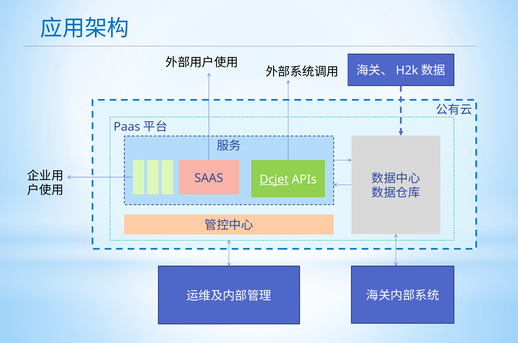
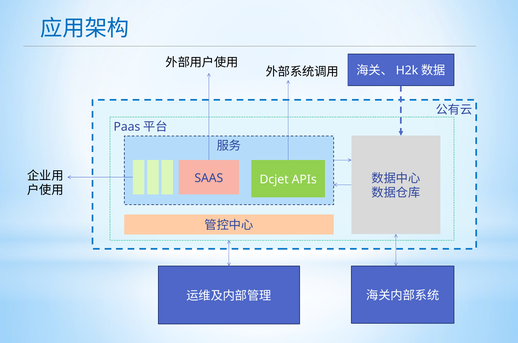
Dcjet underline: present -> none (274, 180)
